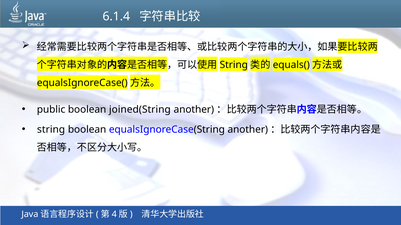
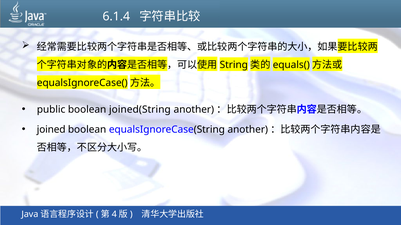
string: string -> joined (51, 130)
